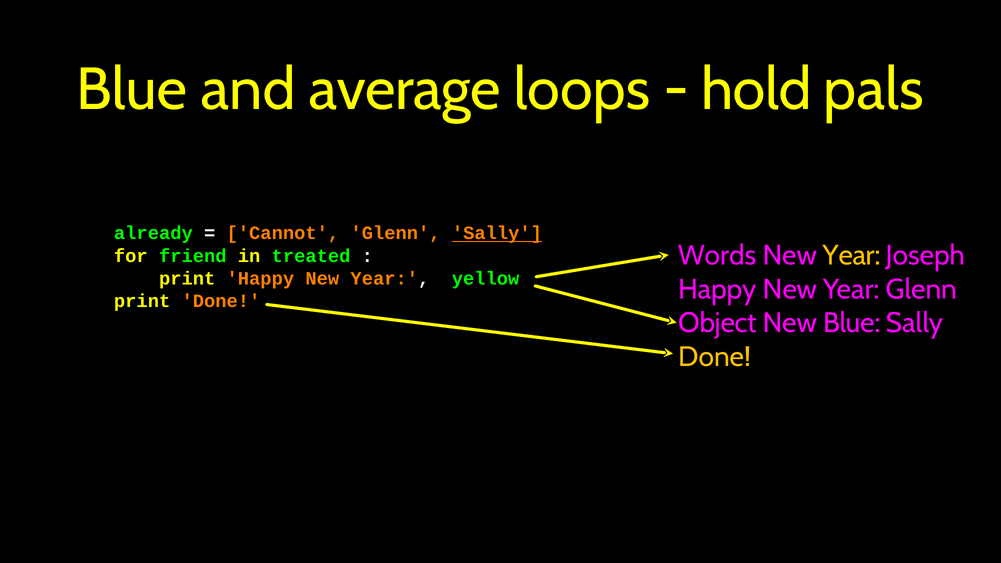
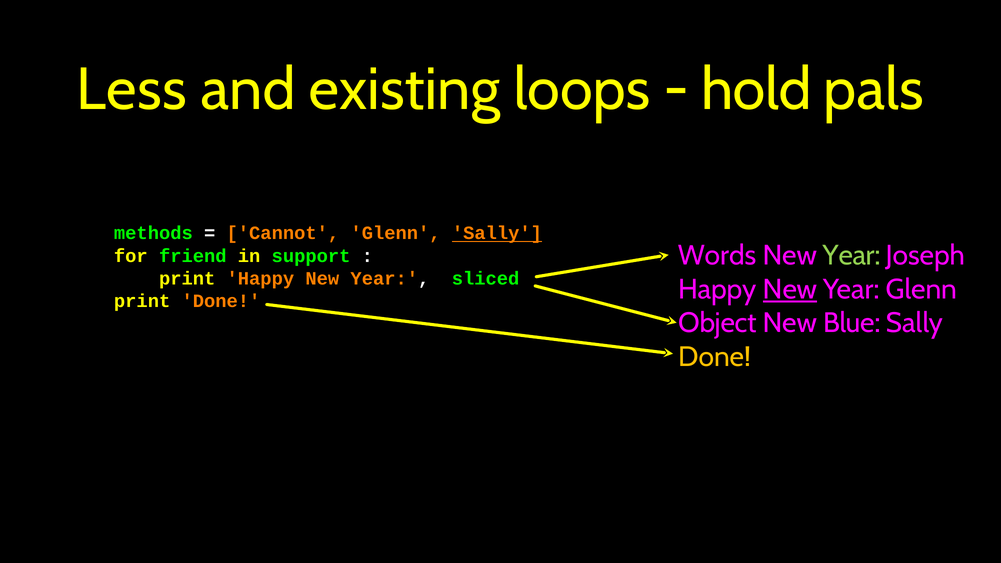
Blue: Blue -> Less (131, 90)
average: average -> existing (405, 90)
already: already -> methods (153, 233)
Year colour: yellow -> light green (852, 256)
treated: treated -> support (311, 256)
yellow: yellow -> sliced (486, 278)
New underline: none -> present (790, 289)
